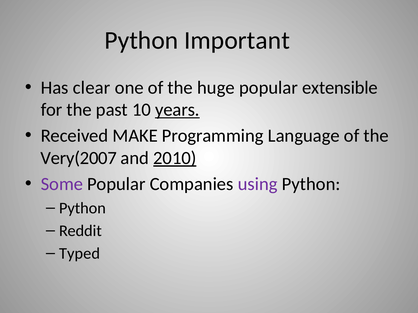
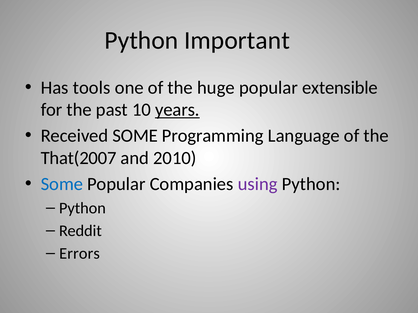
clear: clear -> tools (92, 88)
Received MAKE: MAKE -> SOME (135, 136)
Very(2007: Very(2007 -> That(2007 (79, 158)
2010 underline: present -> none (175, 158)
Some colour: purple -> blue (62, 184)
Typed: Typed -> Errors (80, 254)
